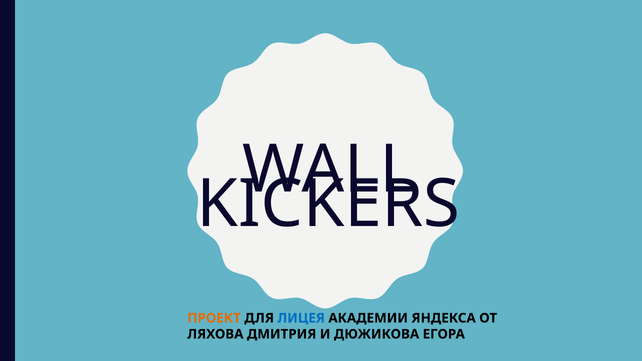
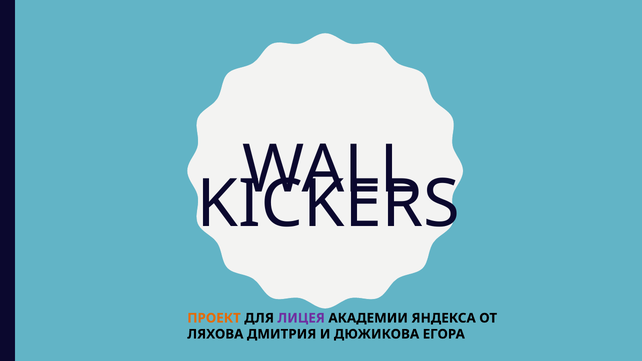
ЛИЦЕЯ colour: blue -> purple (301, 318)
